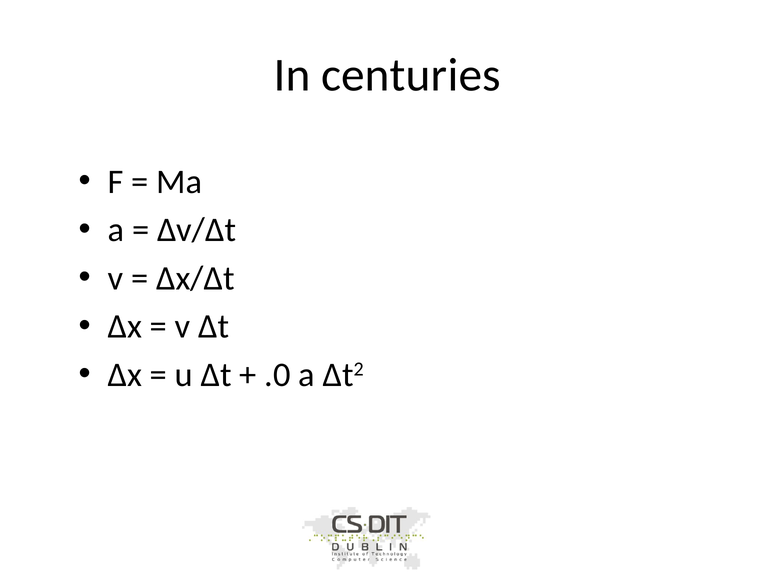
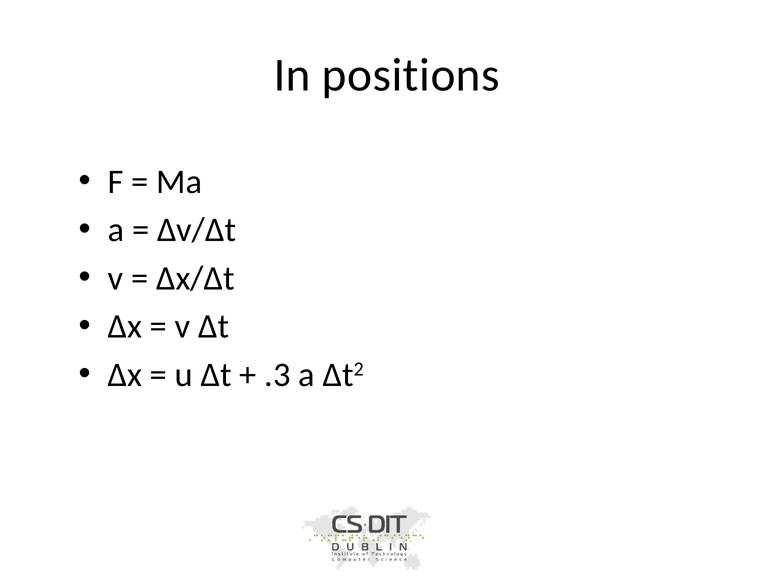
centuries: centuries -> positions (411, 75)
.0: .0 -> .3 (277, 375)
